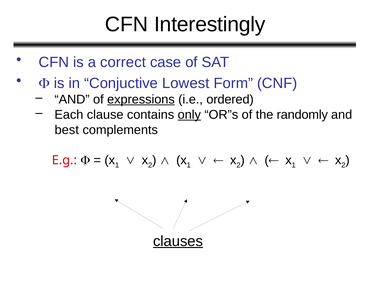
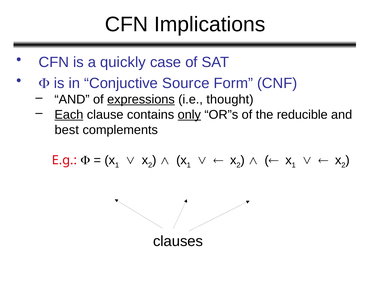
Interestingly: Interestingly -> Implications (210, 24)
correct: correct -> quickly (123, 62)
Lowest: Lowest -> Source (186, 83)
ordered: ordered -> thought (230, 99)
Each underline: none -> present (69, 115)
randomly: randomly -> reducible (302, 115)
clauses underline: present -> none (178, 241)
